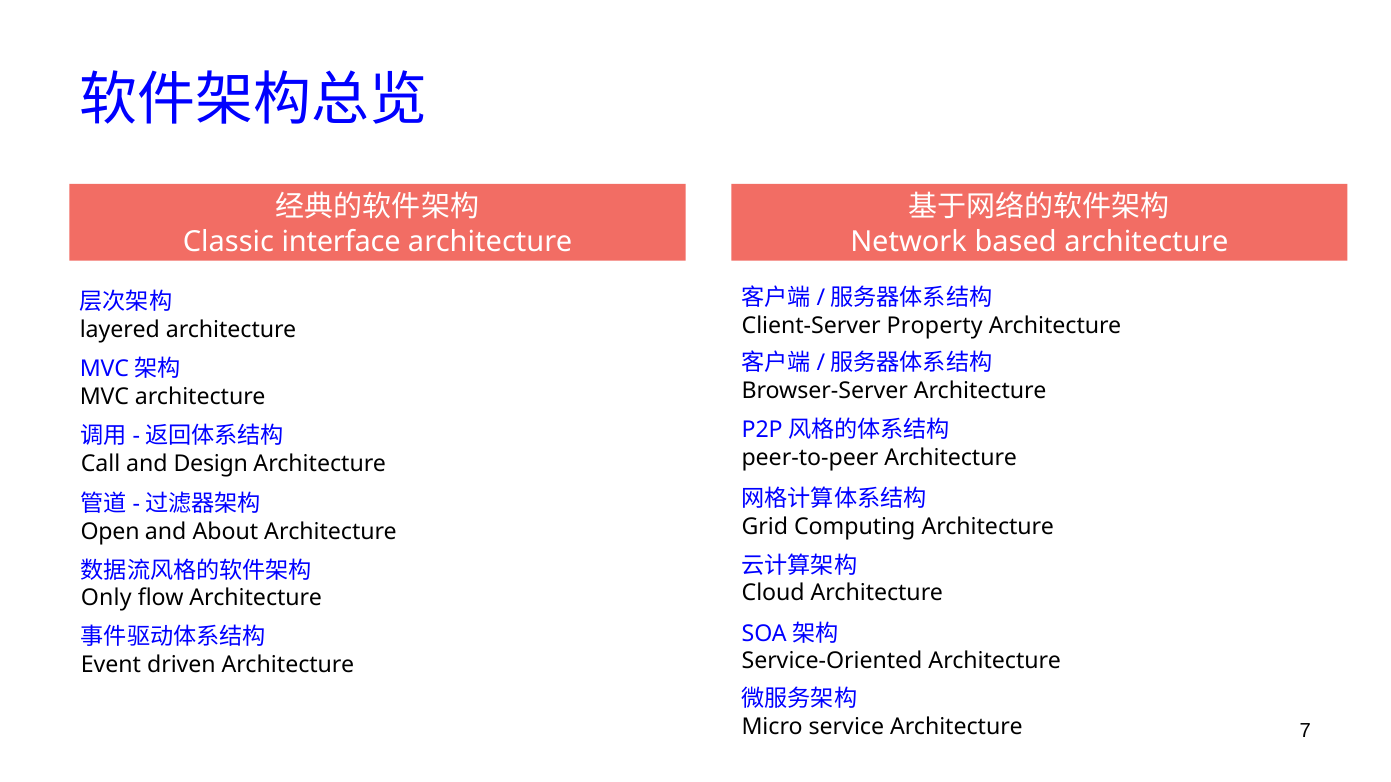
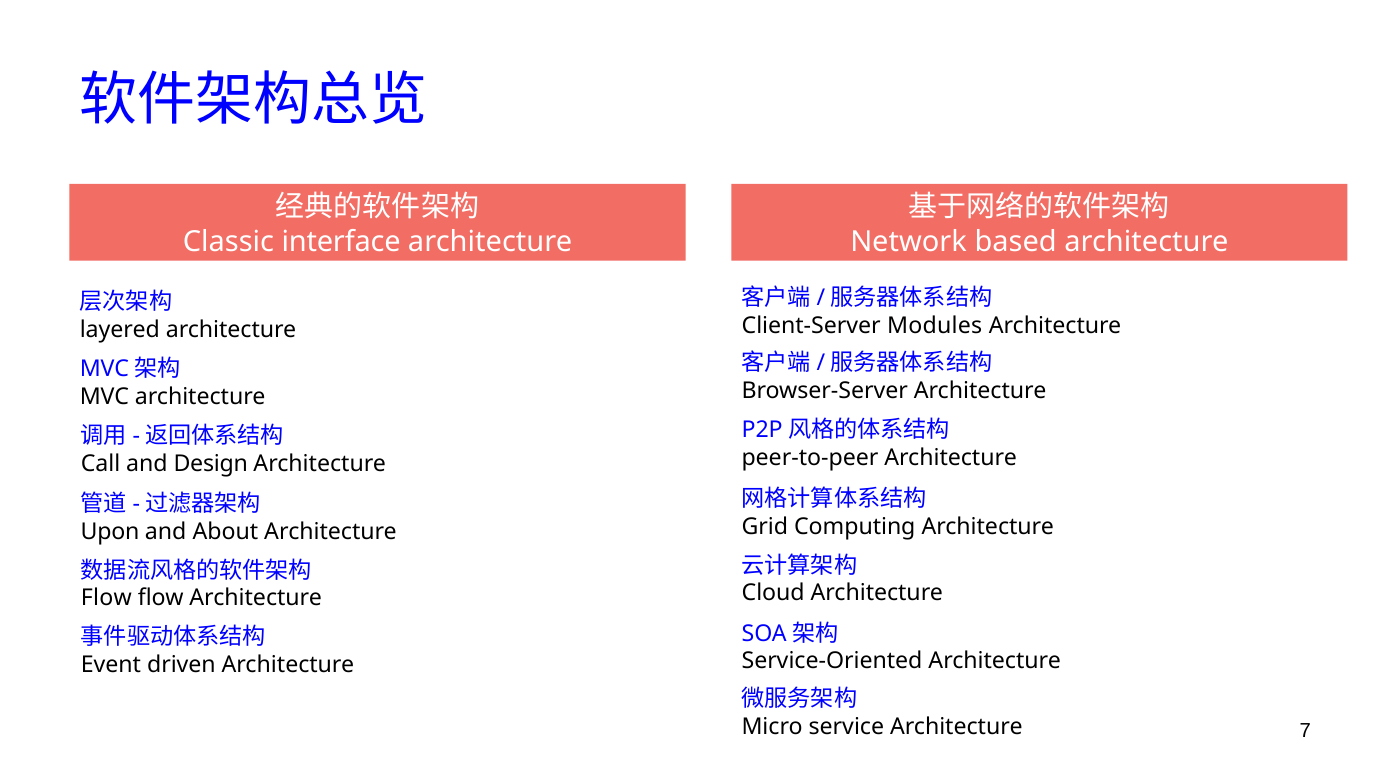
Property: Property -> Modules (935, 326)
Open: Open -> Upon (110, 532)
Only: Only -> Flow (106, 599)
